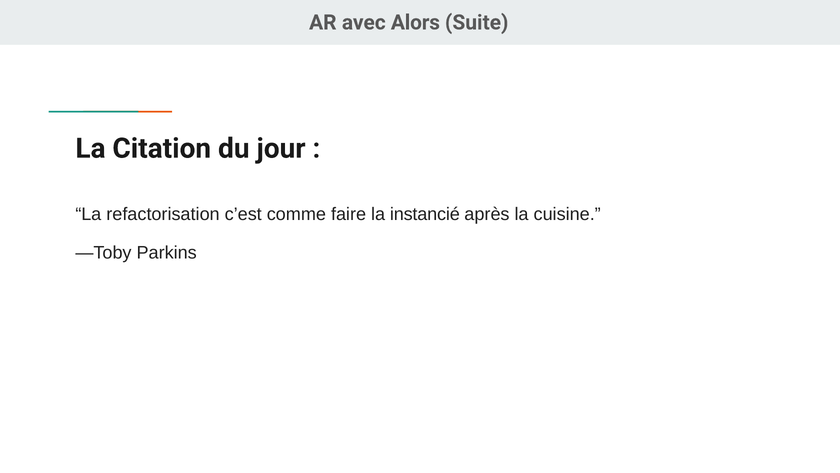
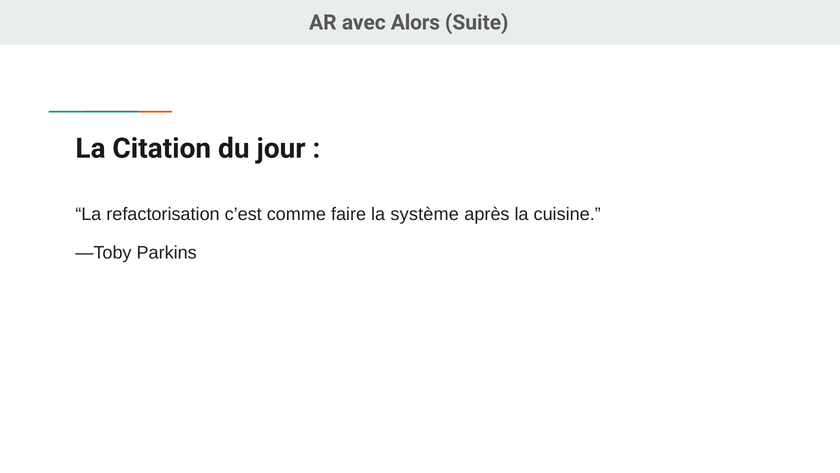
instancié: instancié -> système (425, 214)
